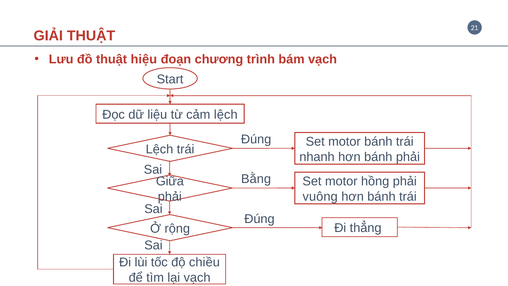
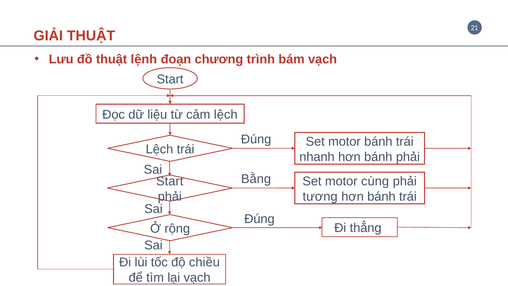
hiệu: hiệu -> lệnh (144, 59)
hồng: hồng -> cùng (375, 181)
Giữa: Giữa -> Start (170, 181)
vuông: vuông -> tương (320, 196)
